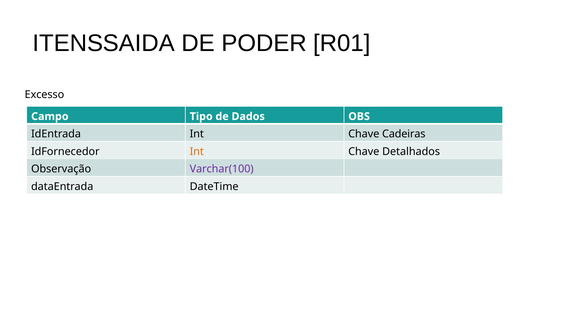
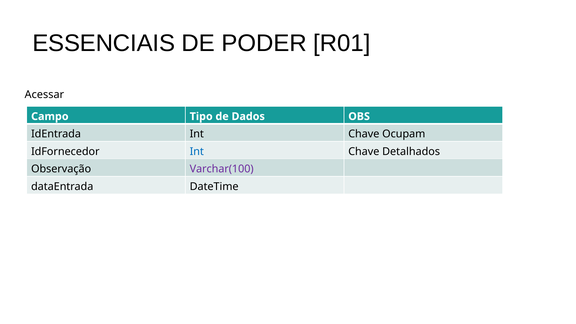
ITENSSAIDA: ITENSSAIDA -> ESSENCIAIS (104, 43)
Excesso: Excesso -> Acessar (44, 94)
Cadeiras: Cadeiras -> Ocupam (404, 134)
Int colour: orange -> blue (197, 151)
